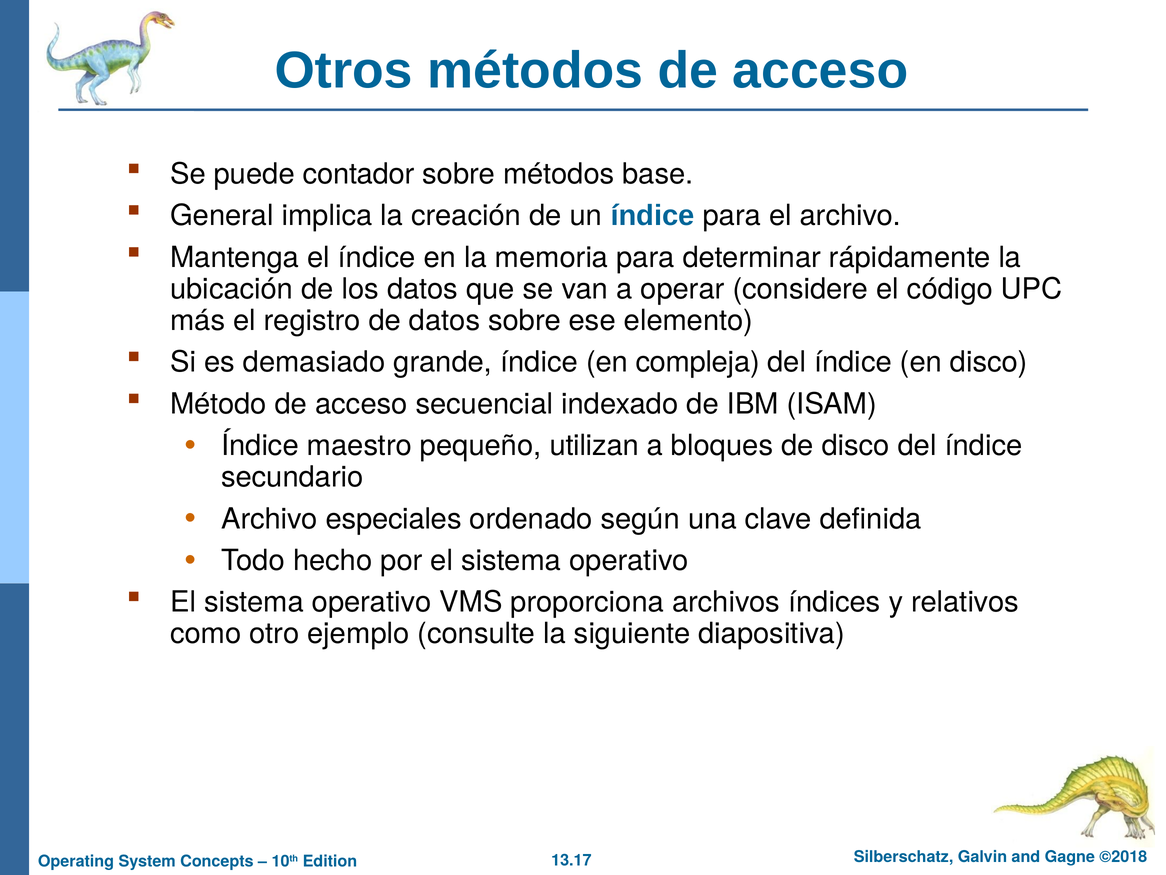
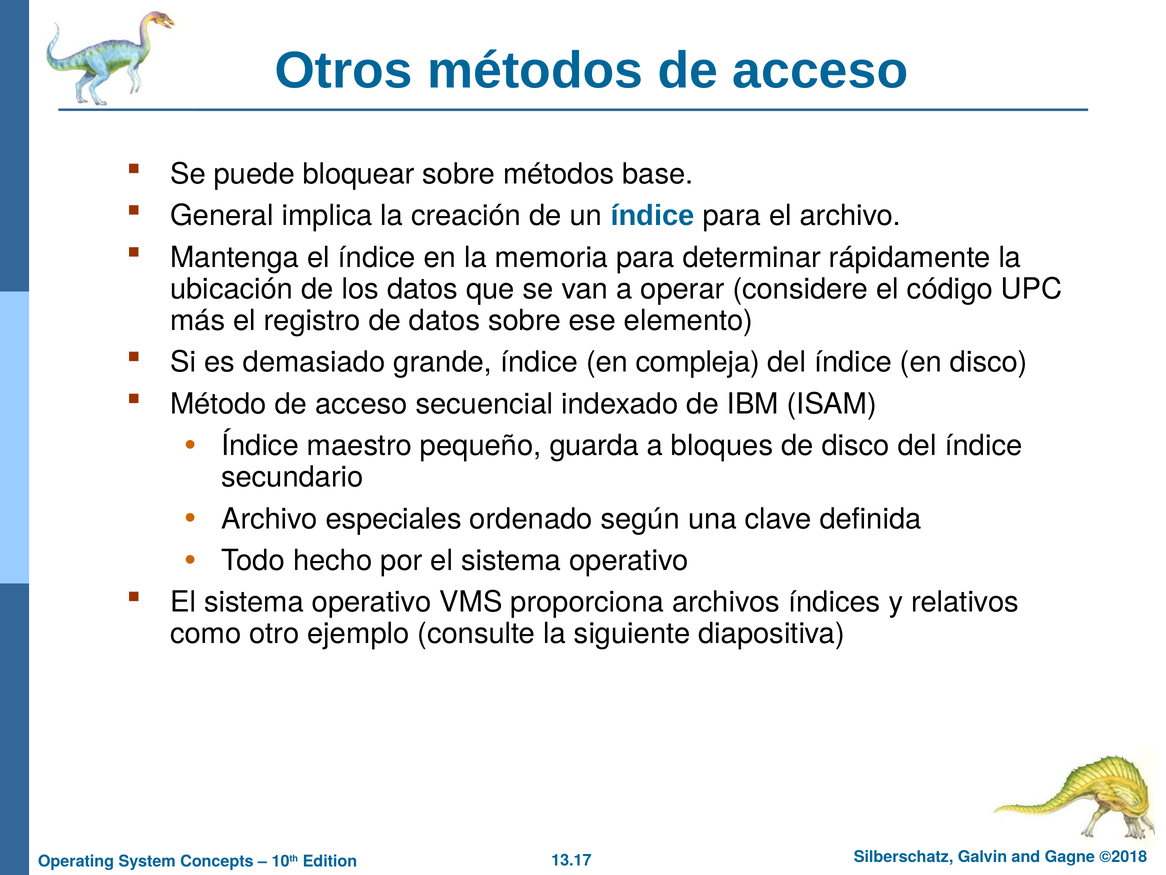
contador: contador -> bloquear (359, 174)
utilizan: utilizan -> guarda (594, 445)
